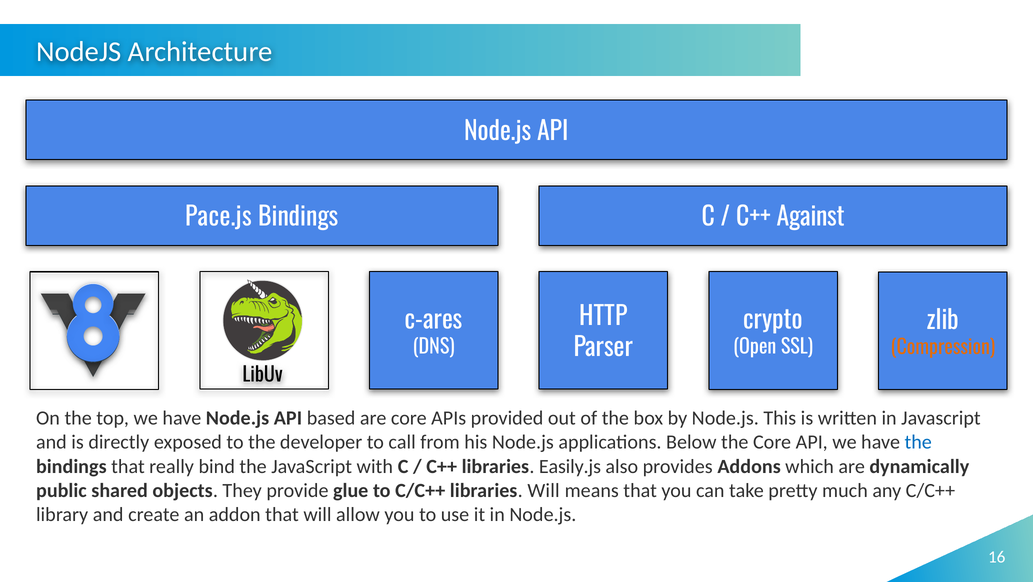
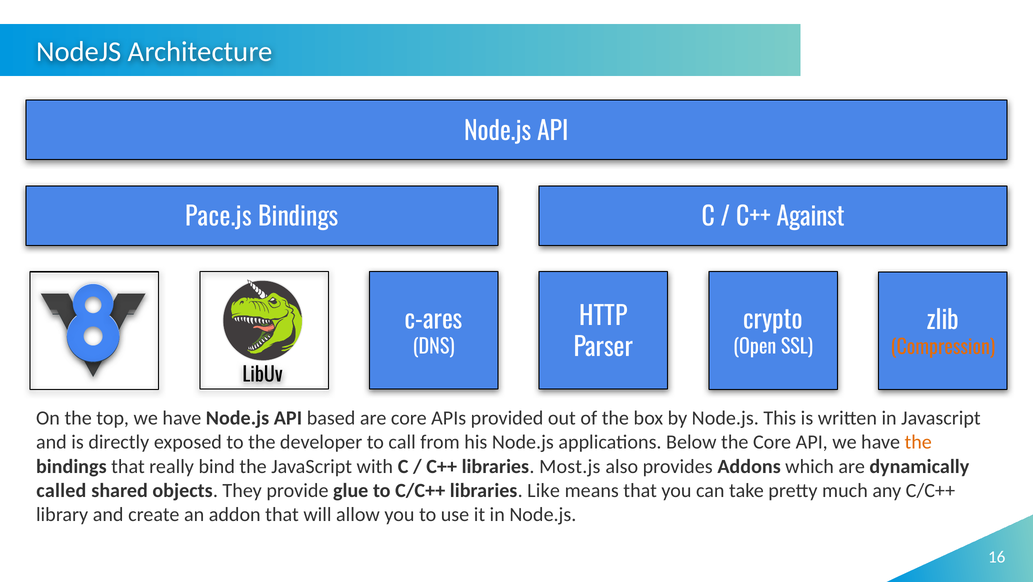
the colour: blue -> orange (918, 442)
Easily.js: Easily.js -> Most.js (570, 466)
public: public -> called (61, 490)
libraries Will: Will -> Like (544, 490)
